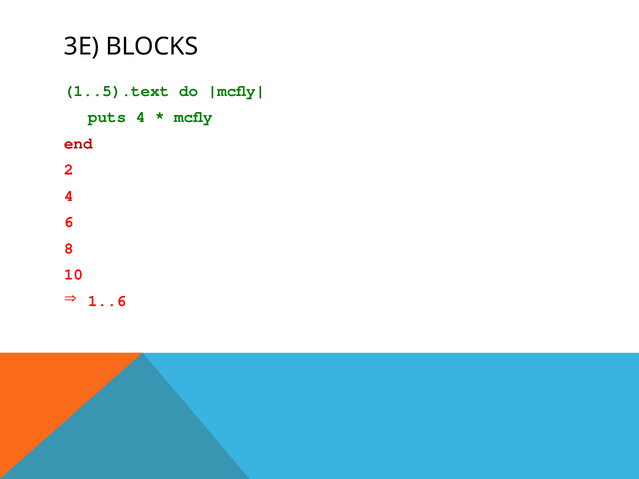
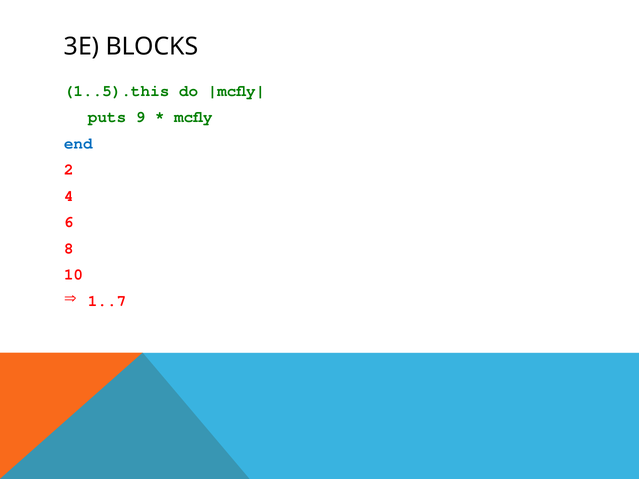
1..5).text: 1..5).text -> 1..5).this (117, 91)
puts 4: 4 -> 9 (141, 117)
end colour: red -> blue (78, 143)
1..6: 1..6 -> 1..7 (107, 301)
